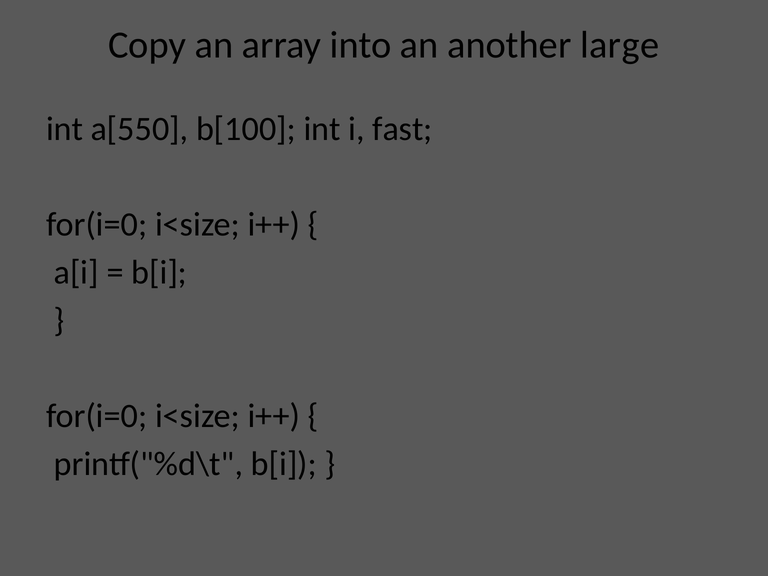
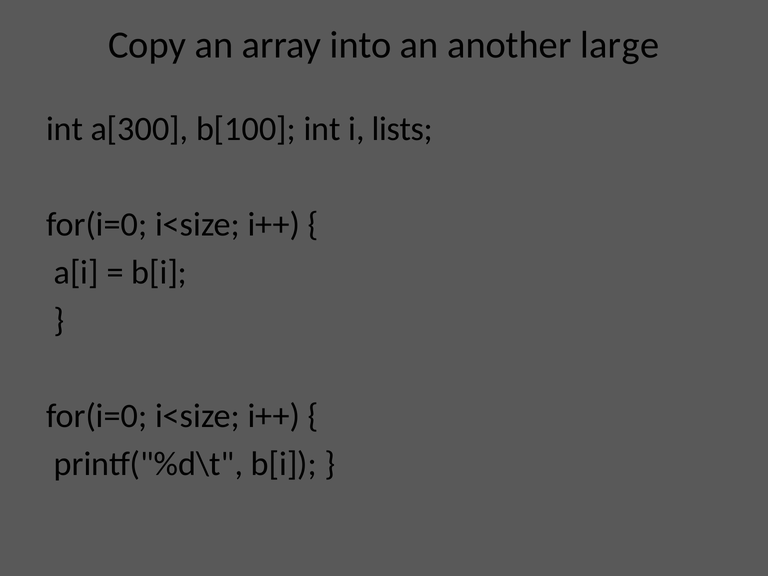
a[550: a[550 -> a[300 (139, 129)
fast: fast -> lists (402, 129)
